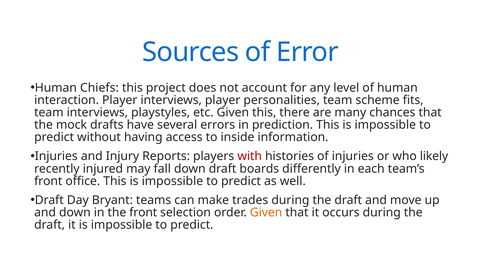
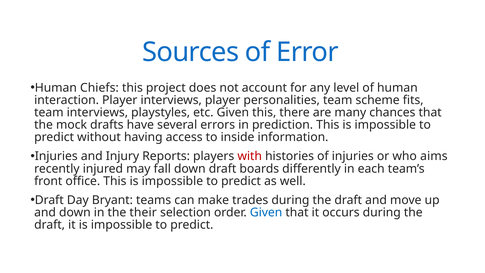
likely: likely -> aims (434, 156)
the front: front -> their (143, 212)
Given colour: orange -> blue (266, 212)
